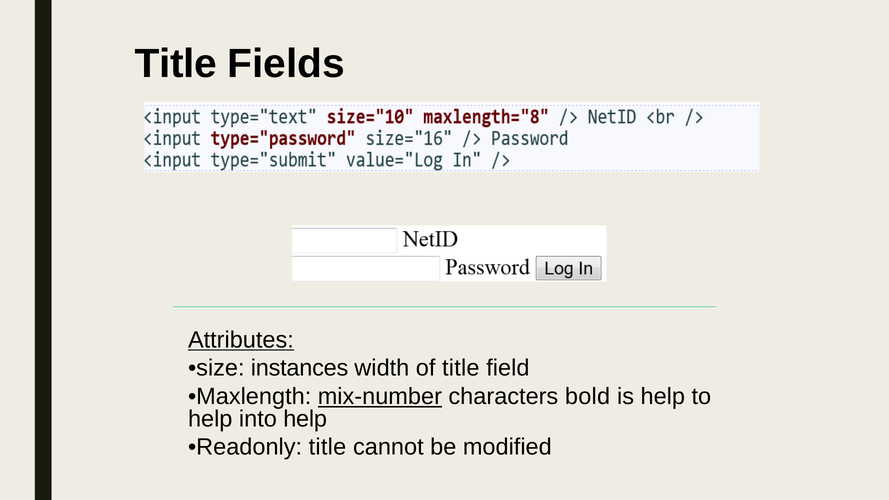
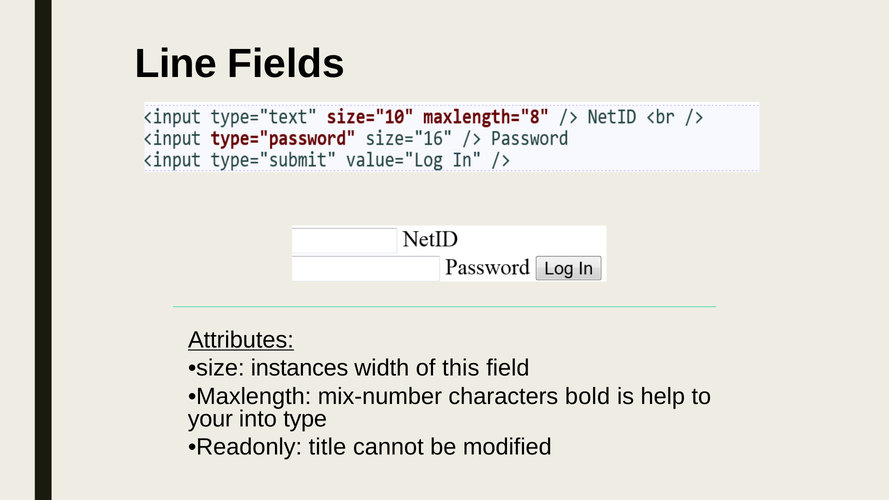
Title: Title -> Line (176, 64)
of title: title -> this (461, 368)
mix-number underline: present -> none (380, 397)
help: help -> your (210, 419)
into help: help -> type (305, 419)
